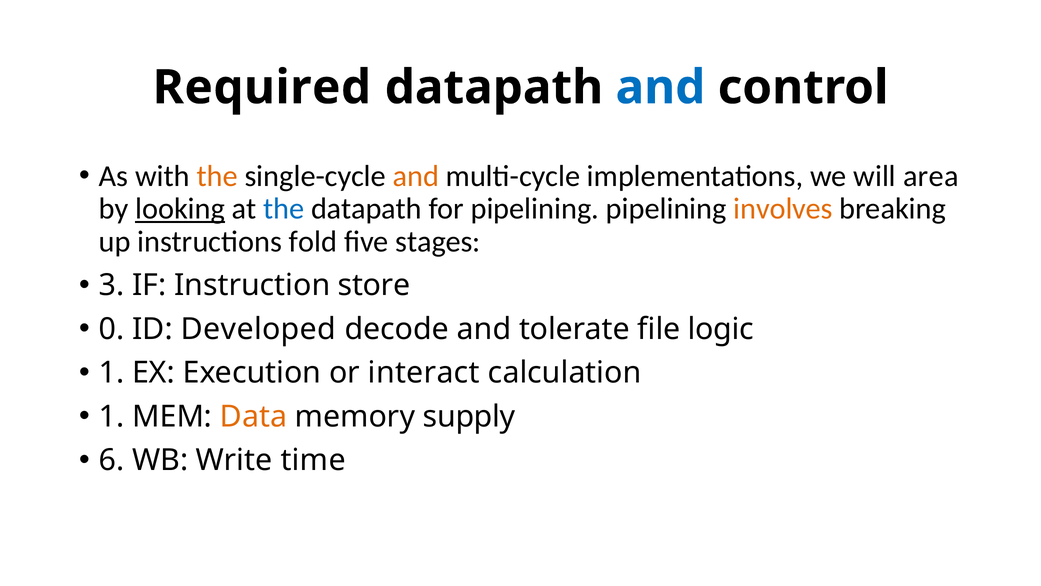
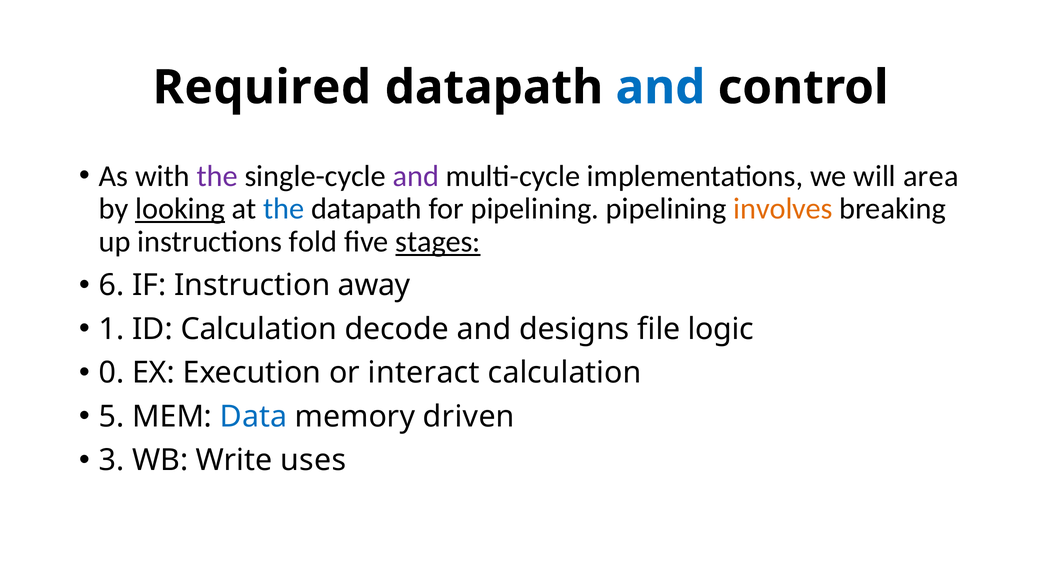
the colour: orange -> purple (217, 176)
and colour: orange -> purple (416, 176)
stages underline: none -> present (438, 242)
3: 3 -> 6 (112, 285)
store: store -> away (374, 285)
0: 0 -> 1 (112, 329)
ID Developed: Developed -> Calculation (259, 329)
tolerate: tolerate -> designs (574, 329)
1: 1 -> 0 (112, 373)
1: 1 -> 5 (112, 416)
Data colour: orange -> blue (254, 416)
supply: supply -> driven (469, 416)
6: 6 -> 3 (112, 460)
time: time -> uses (313, 460)
